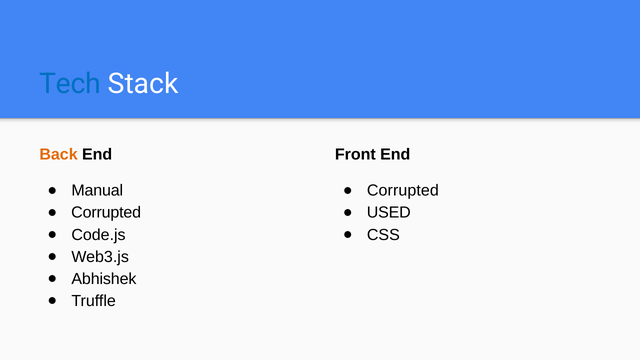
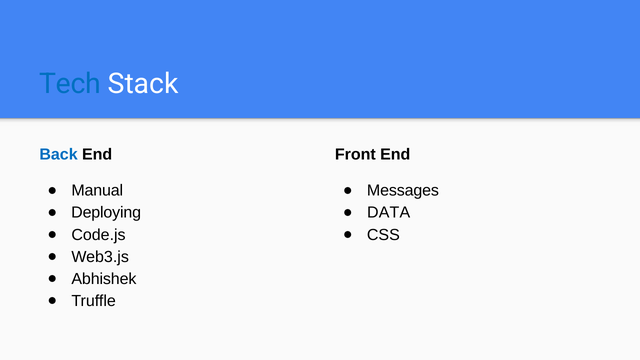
Back colour: orange -> blue (59, 154)
Corrupted: Corrupted -> Messages (403, 191)
Corrupted: Corrupted -> Deploying (106, 213)
USED: USED -> DATA (389, 213)
